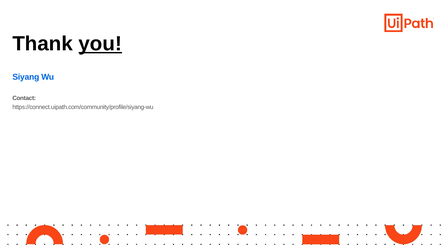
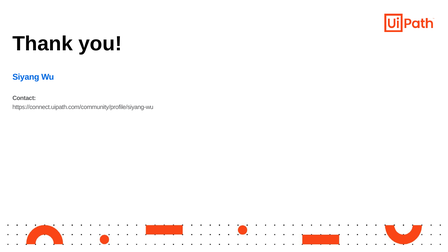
you underline: present -> none (100, 44)
